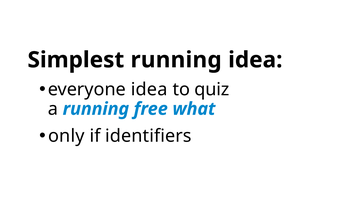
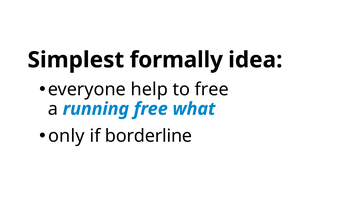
Simplest running: running -> formally (176, 60)
everyone idea: idea -> help (149, 89)
to quiz: quiz -> free (212, 89)
identifiers: identifiers -> borderline (149, 136)
